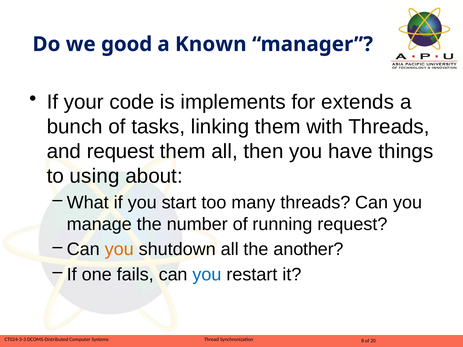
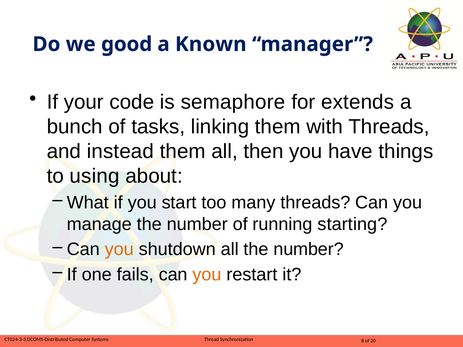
implements: implements -> semaphore (233, 102)
and request: request -> instead (120, 151)
running request: request -> starting (352, 224)
all the another: another -> number (309, 250)
you colour: blue -> orange (207, 275)
